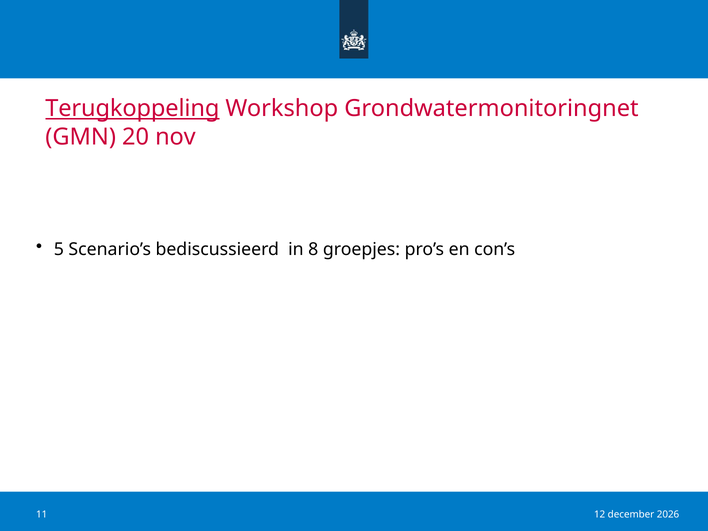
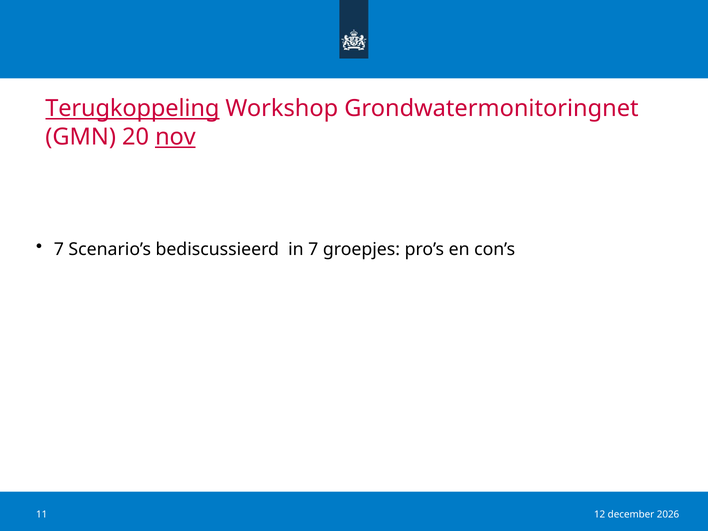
nov underline: none -> present (175, 137)
5: 5 -> 7 (59, 249)
in 8: 8 -> 7 (313, 249)
